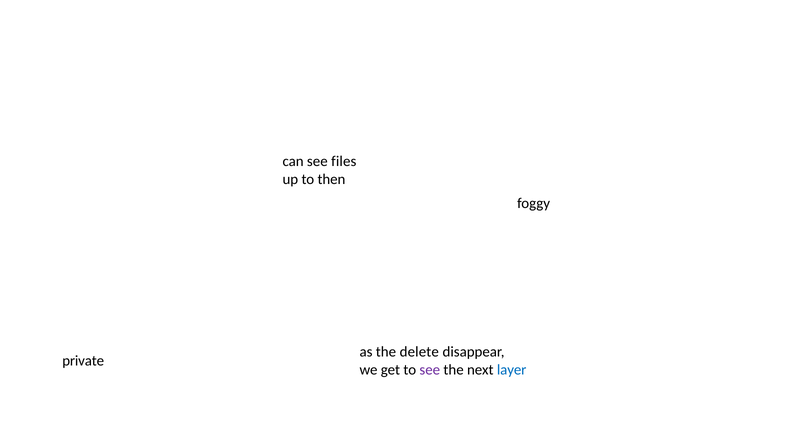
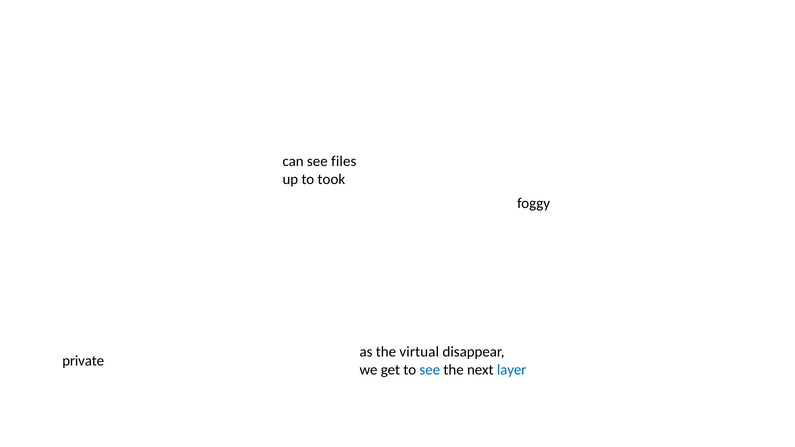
then: then -> took (331, 179)
delete: delete -> virtual (419, 352)
see colour: purple -> blue (430, 370)
